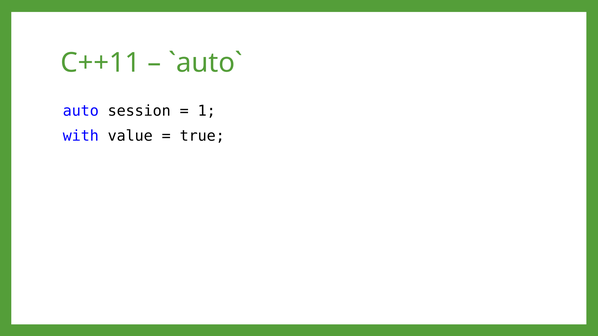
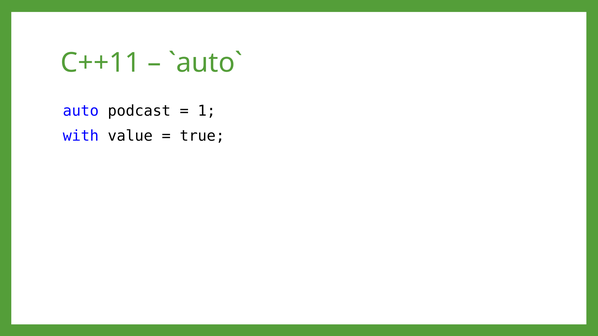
session: session -> podcast (139, 111)
